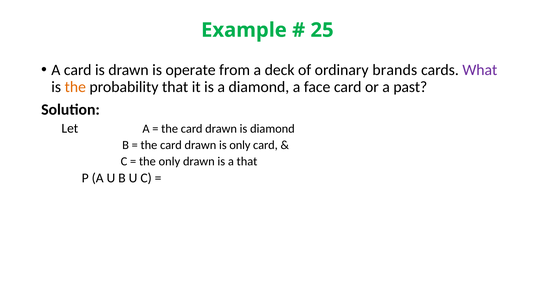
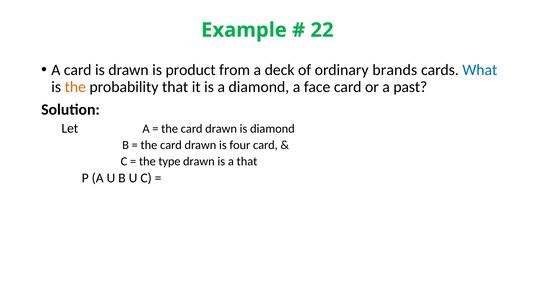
25: 25 -> 22 (322, 30)
operate: operate -> product (191, 70)
What colour: purple -> blue (480, 70)
is only: only -> four (240, 145)
the only: only -> type (169, 161)
